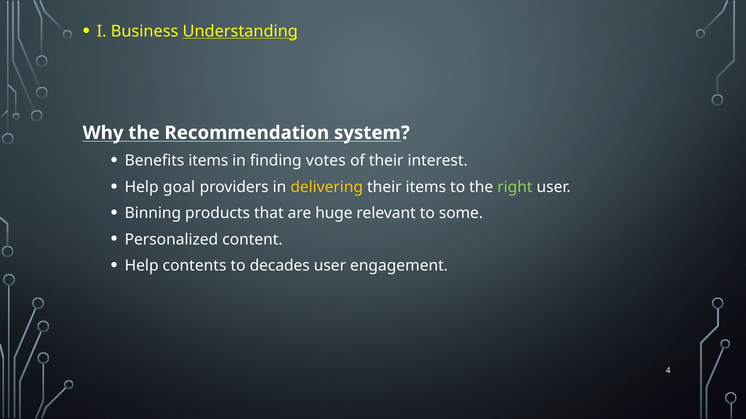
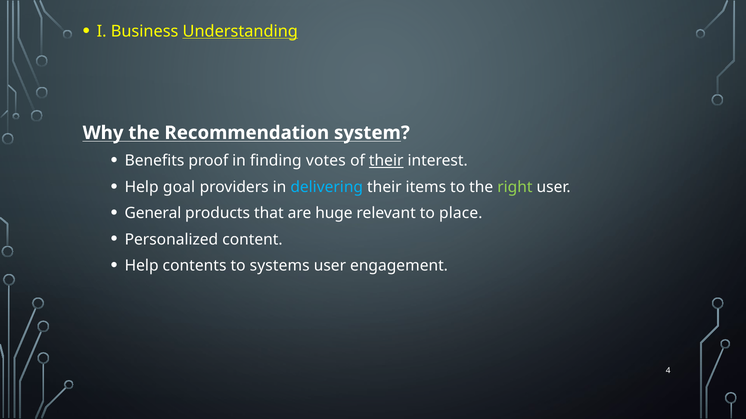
Benefits items: items -> proof (208, 161)
their underline: none -> present (386, 161)
delivering colour: yellow -> light blue (327, 187)
Binning: Binning -> General (153, 213)
some: some -> place (461, 213)
decades: decades -> systems (280, 266)
